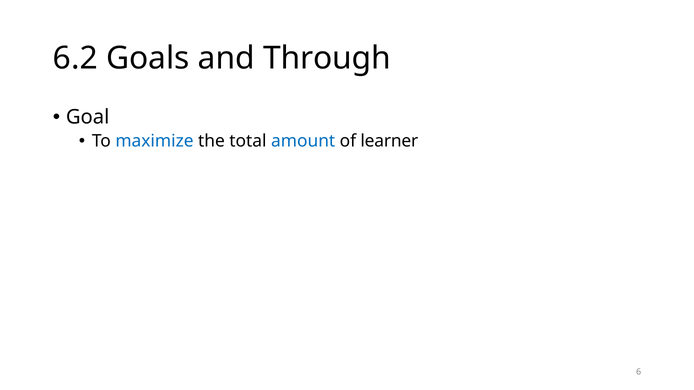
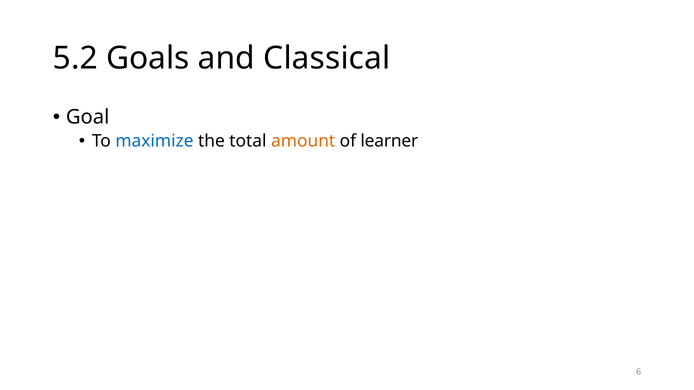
6.2: 6.2 -> 5.2 (75, 58)
Through: Through -> Classical (327, 58)
amount colour: blue -> orange (303, 141)
